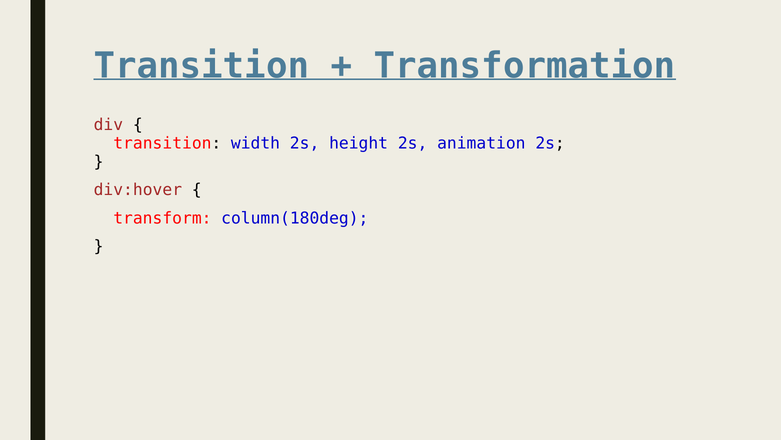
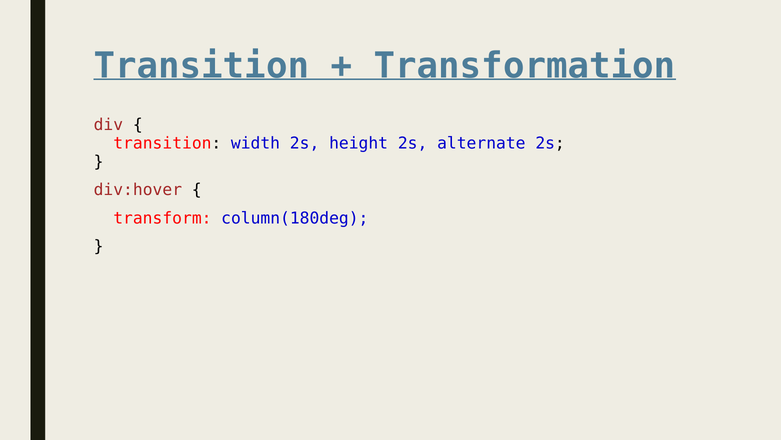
animation: animation -> alternate (481, 143)
